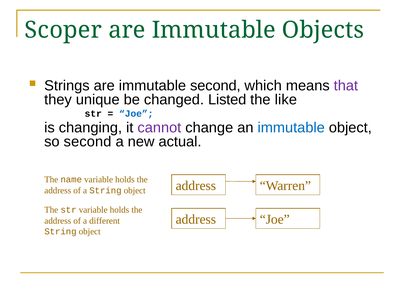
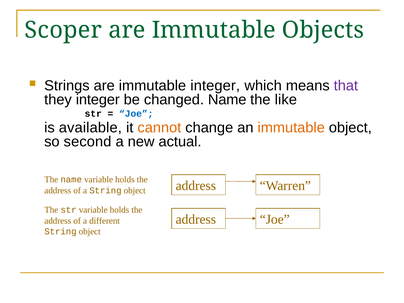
immutable second: second -> integer (215, 86)
they unique: unique -> integer (98, 100)
changed Listed: Listed -> Name (227, 100)
changing: changing -> available (90, 128)
cannot colour: purple -> orange (159, 128)
immutable colour: blue -> orange (291, 128)
